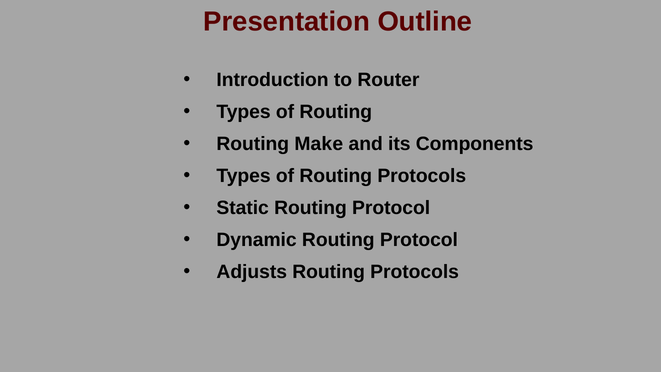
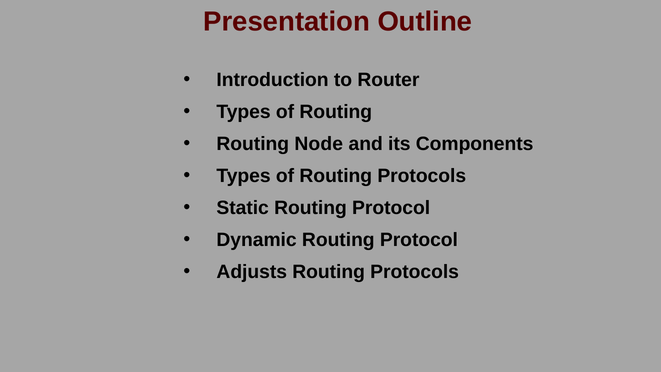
Make: Make -> Node (319, 144)
